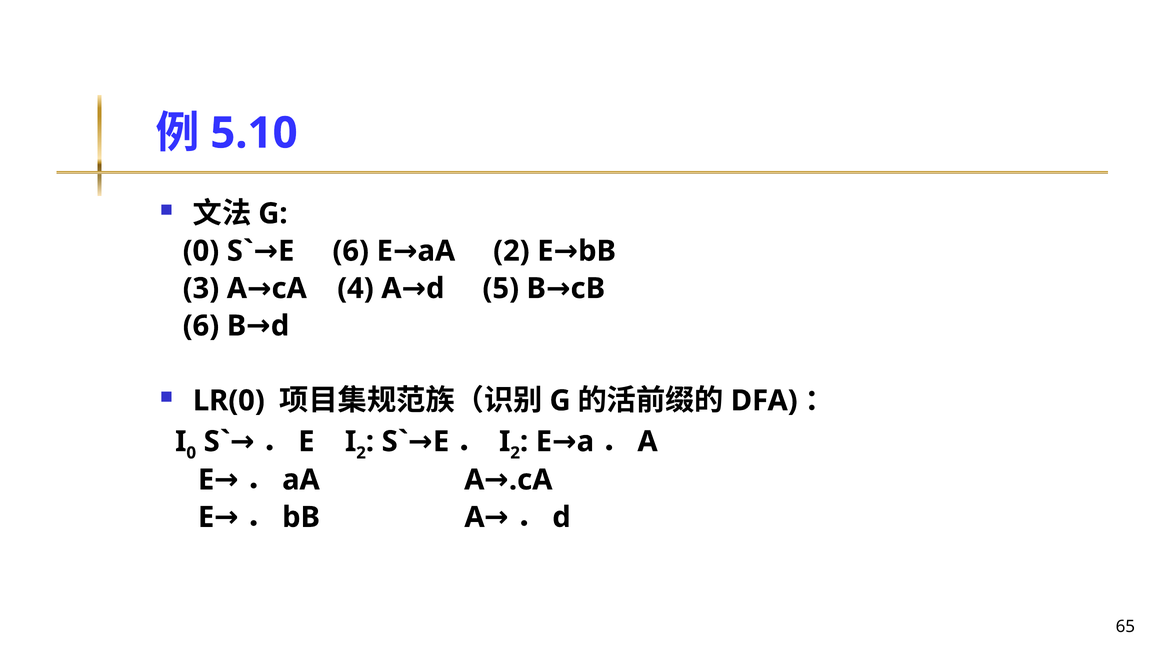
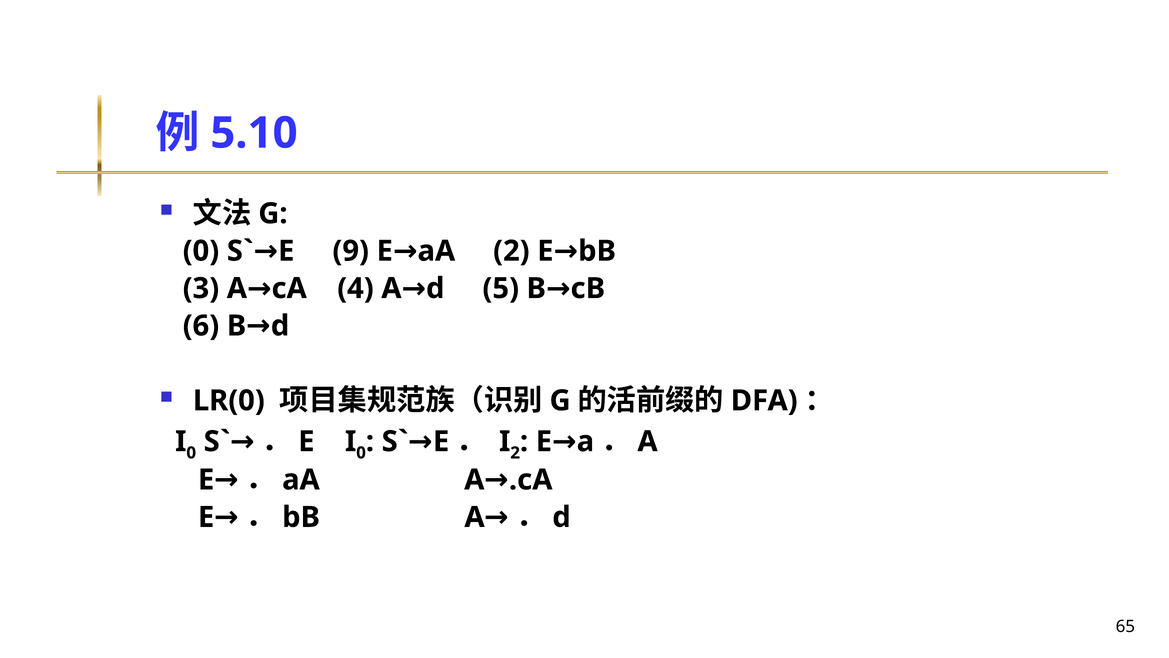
6: 6 -> 9 (351, 251)
2: 2 -> 0 (361, 453)
